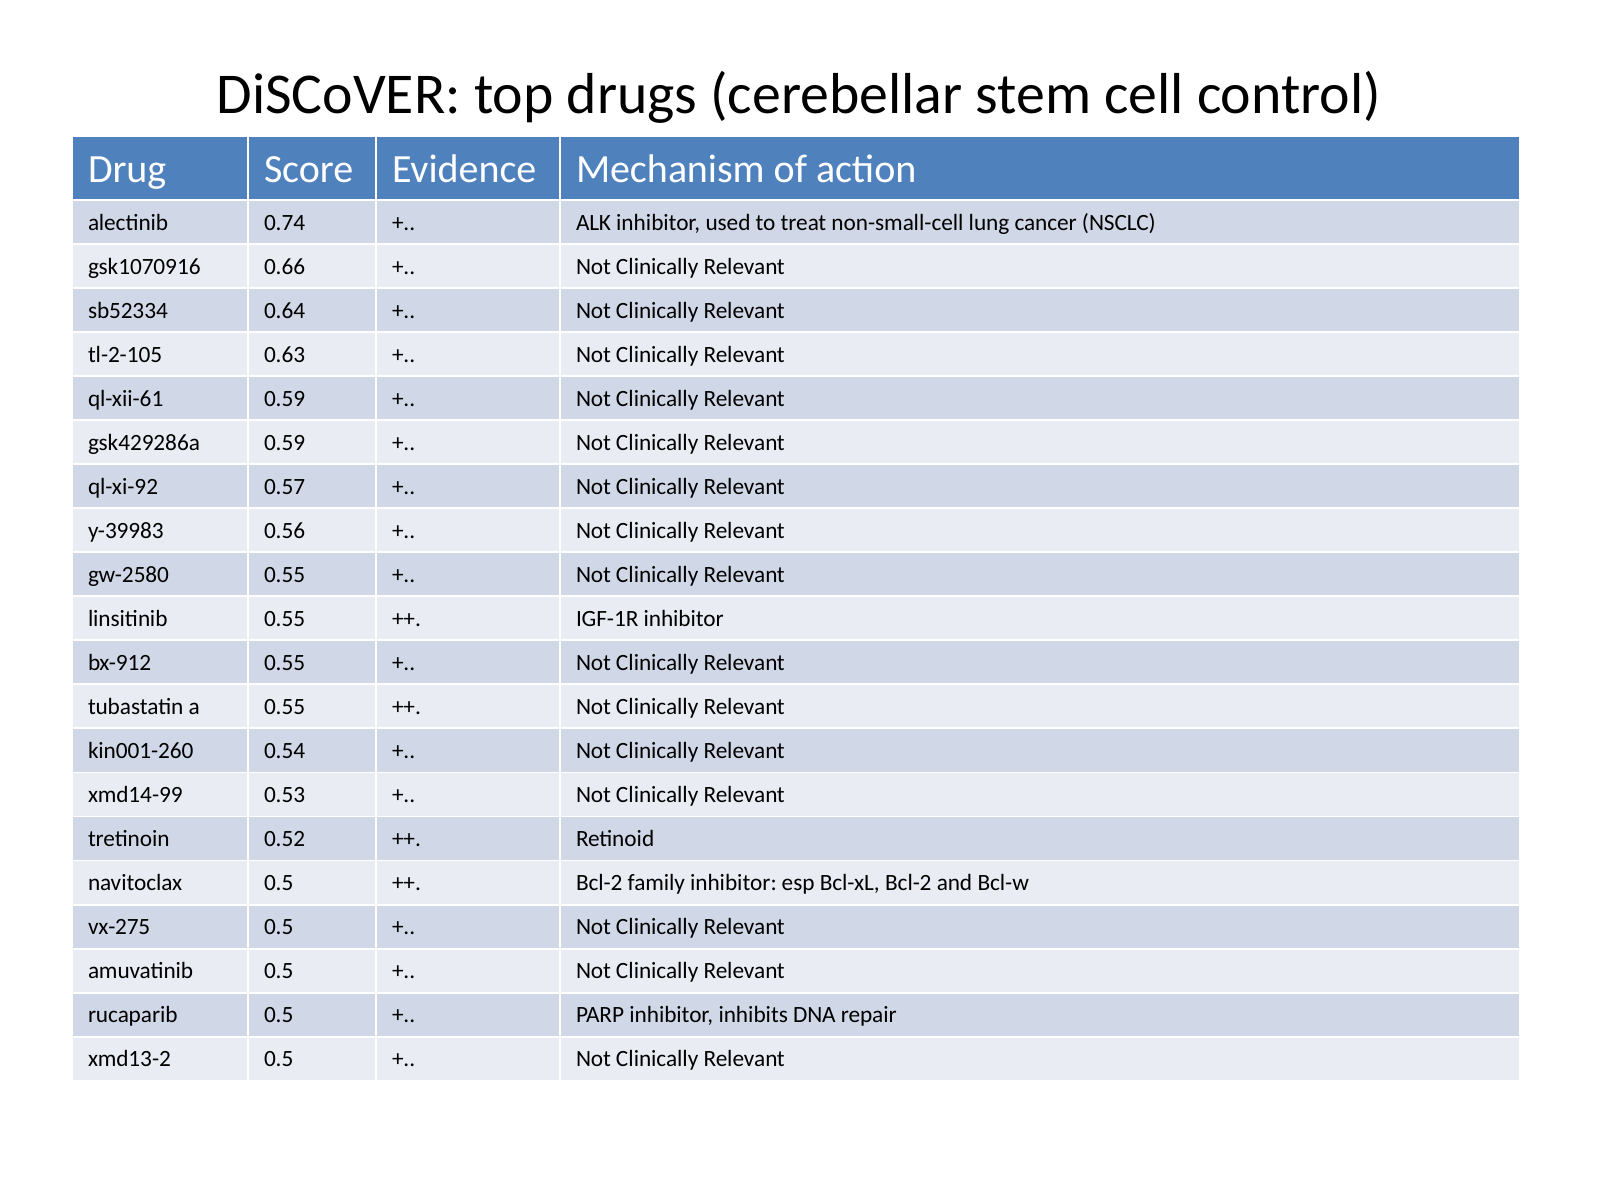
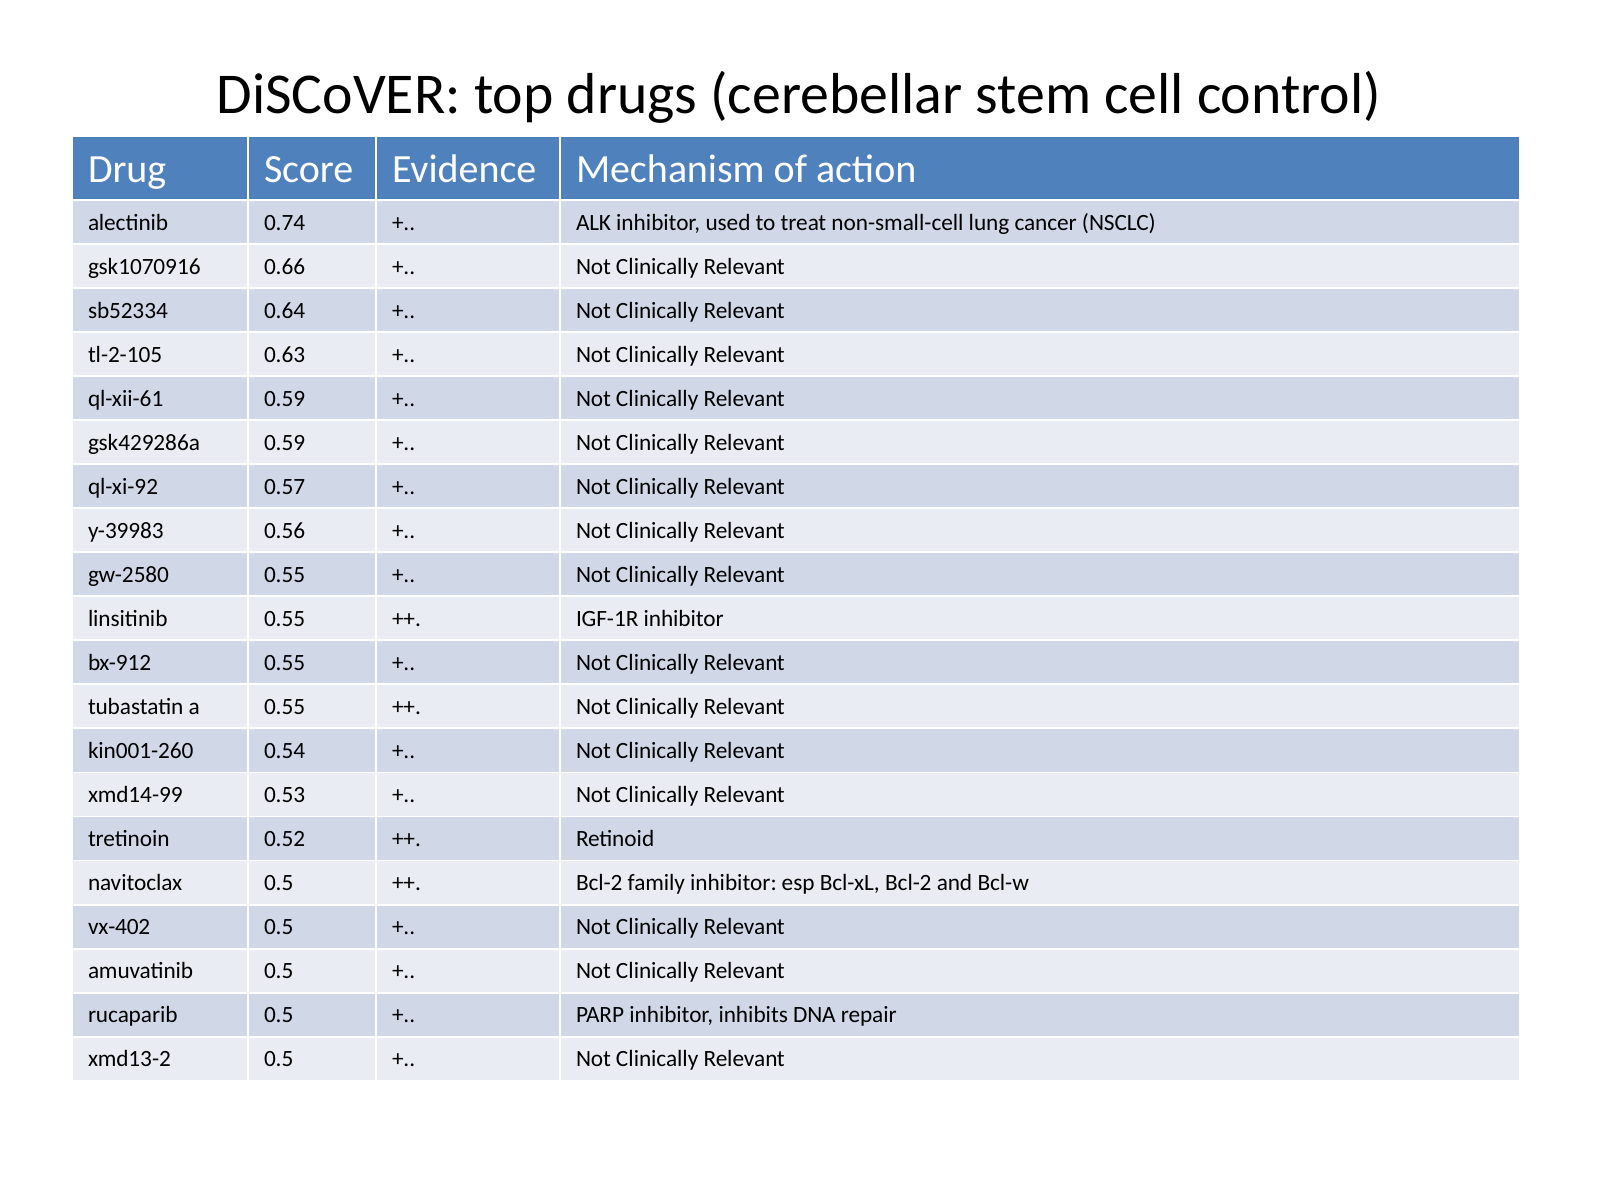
vx-275: vx-275 -> vx-402 (119, 927)
